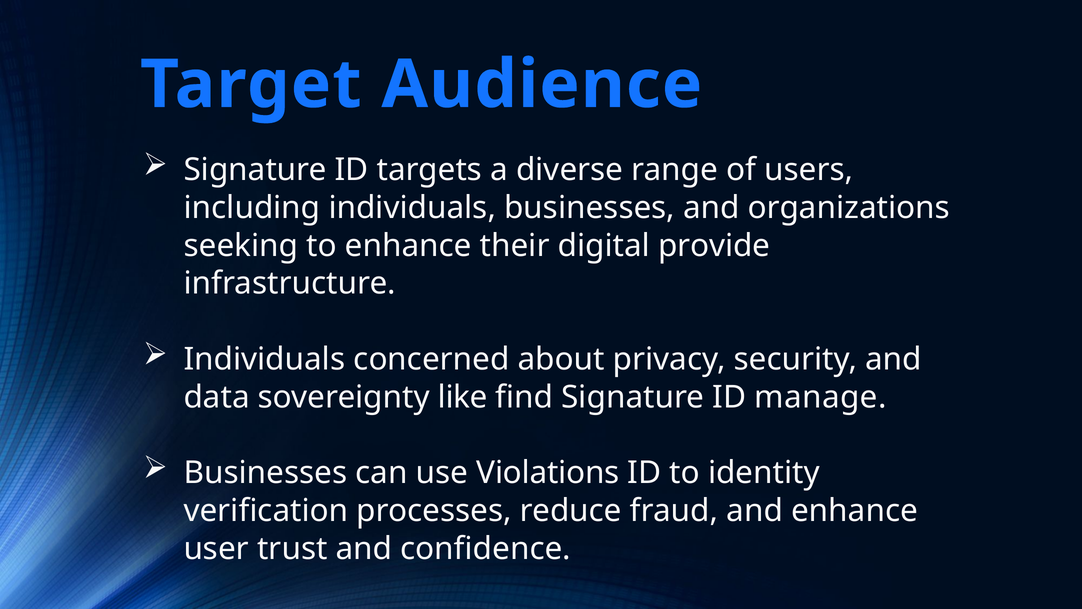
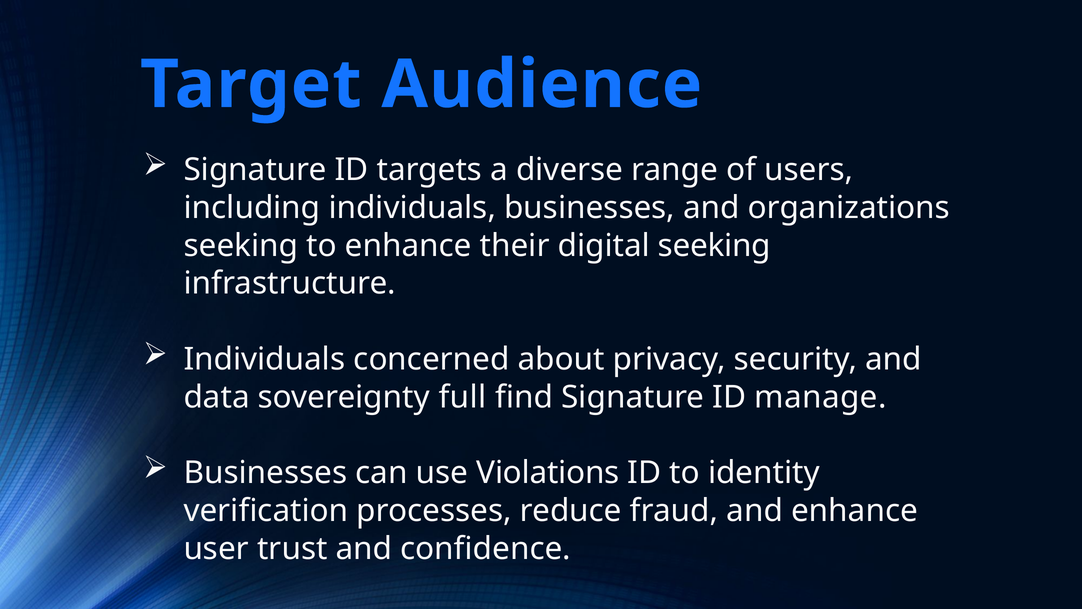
digital provide: provide -> seeking (714, 245)
like: like -> full (462, 397)
